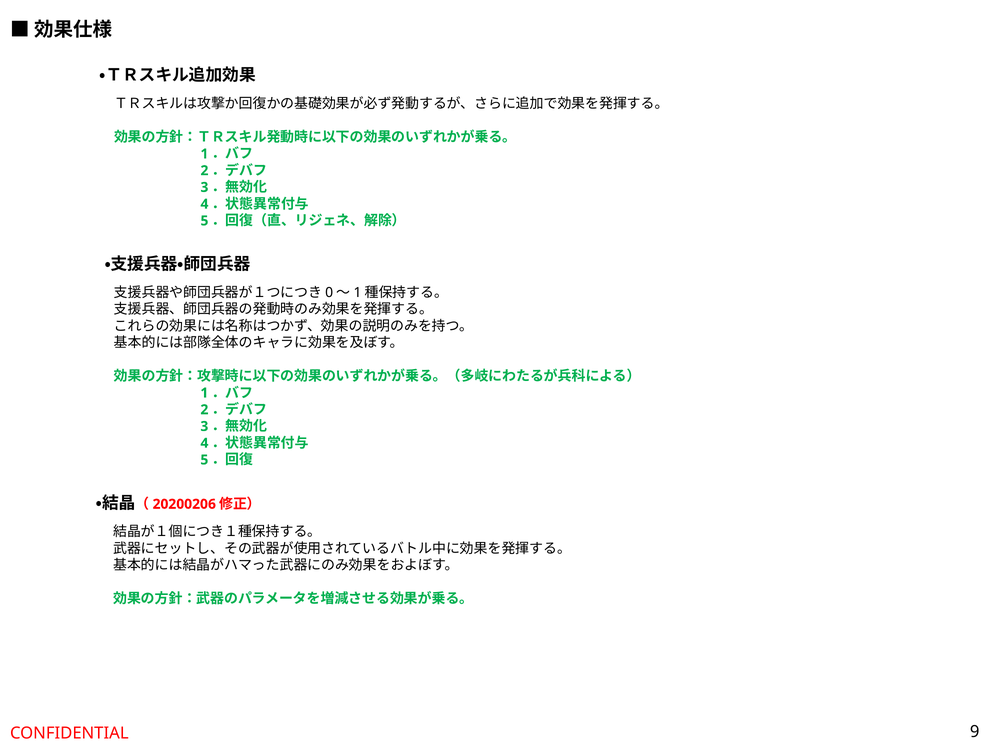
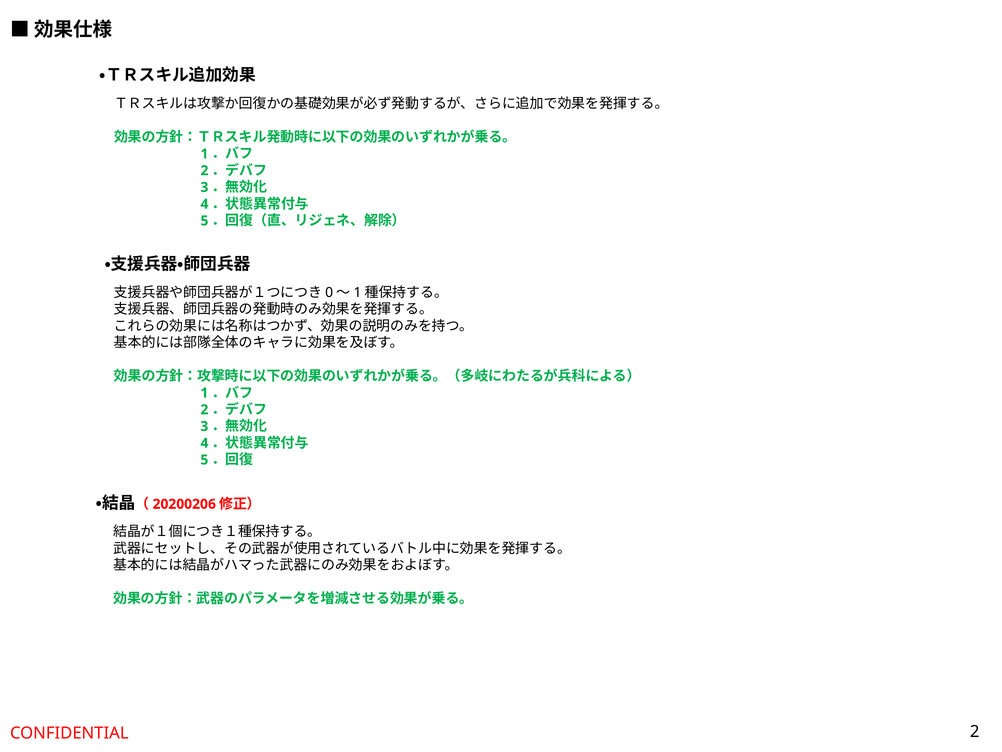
CONFIDENTIAL 9: 9 -> 2 (975, 731)
